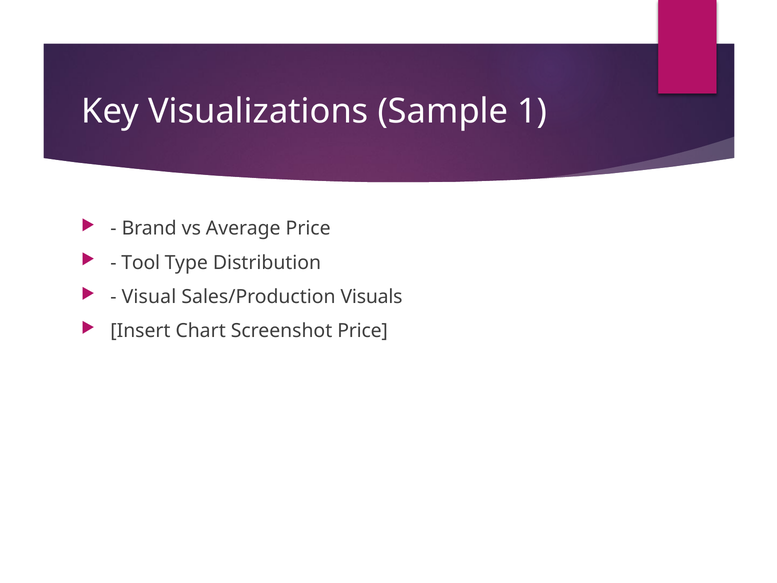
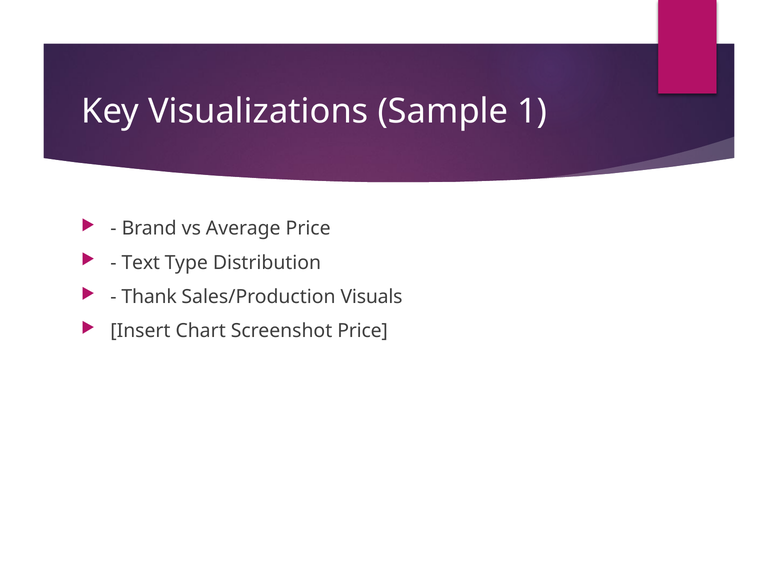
Tool: Tool -> Text (141, 263)
Visual: Visual -> Thank (149, 297)
